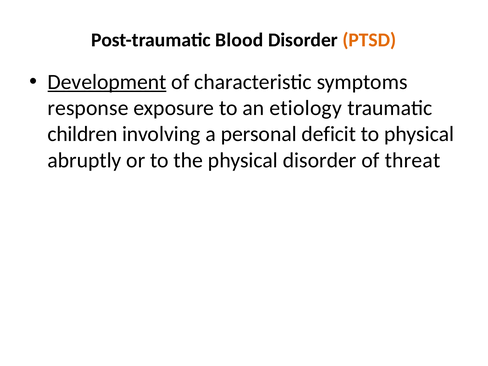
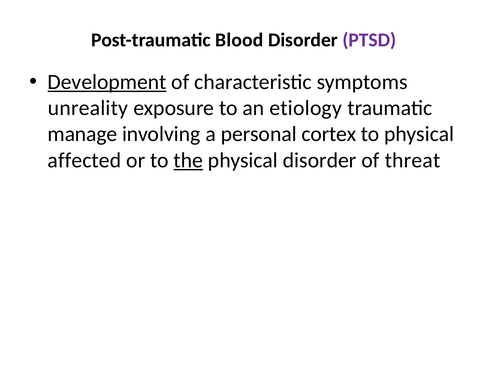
PTSD colour: orange -> purple (369, 40)
response: response -> unreality (88, 108)
children: children -> manage (82, 134)
deficit: deficit -> cortex (329, 134)
abruptly: abruptly -> affected (84, 160)
the underline: none -> present (188, 160)
